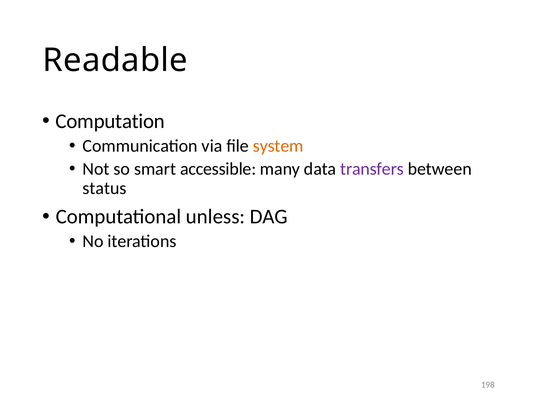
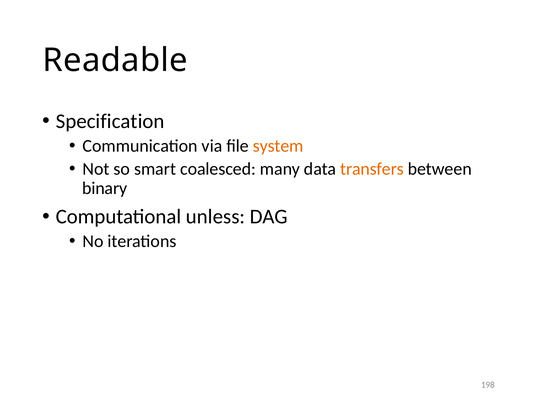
Computation: Computation -> Specification (110, 121)
accessible: accessible -> coalesced (218, 169)
transfers colour: purple -> orange (372, 169)
status: status -> binary (105, 188)
